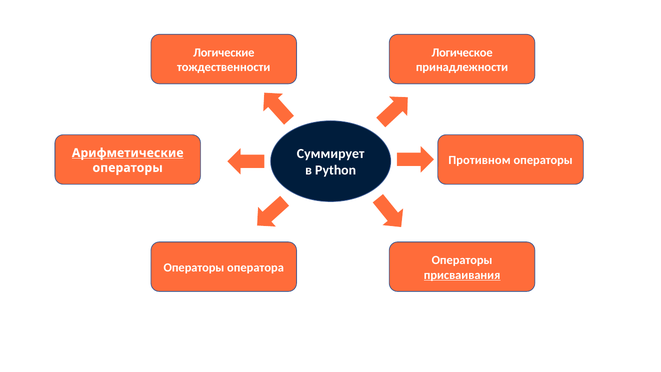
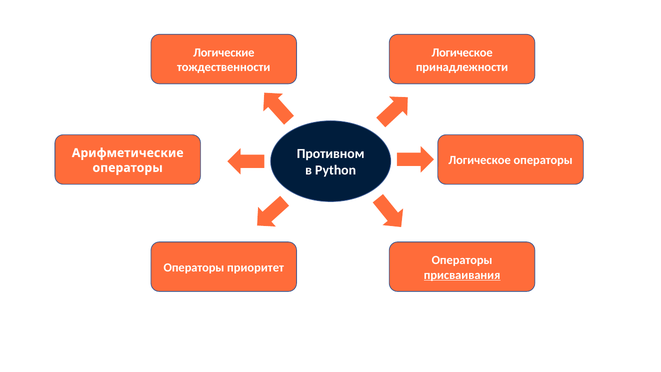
Суммирует: Суммирует -> Противном (331, 154)
Арифметические underline: present -> none (128, 153)
Противном: Противном -> Логическое (480, 160)
оператора: оператора -> приоритет (256, 267)
